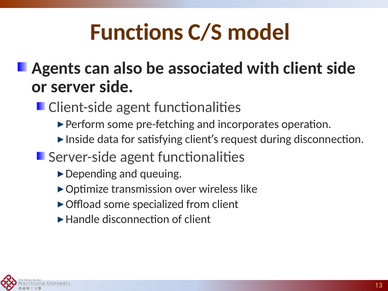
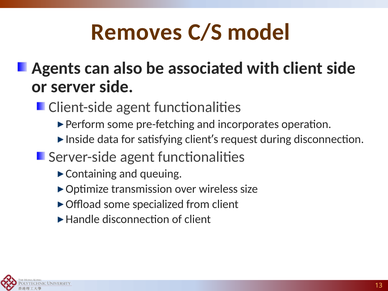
Functions: Functions -> Removes (136, 32)
Depending: Depending -> Containing (91, 174)
like: like -> size (249, 189)
